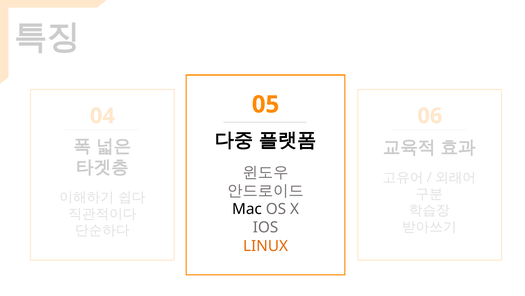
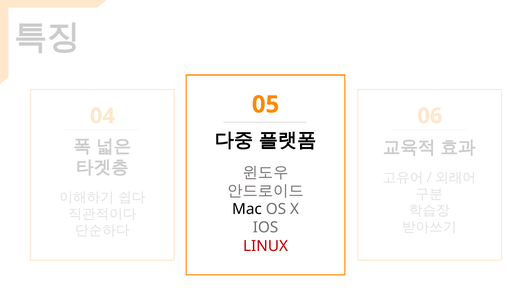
LINUX colour: orange -> red (266, 245)
